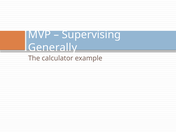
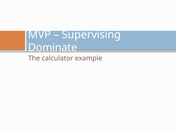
Generally: Generally -> Dominate (53, 48)
